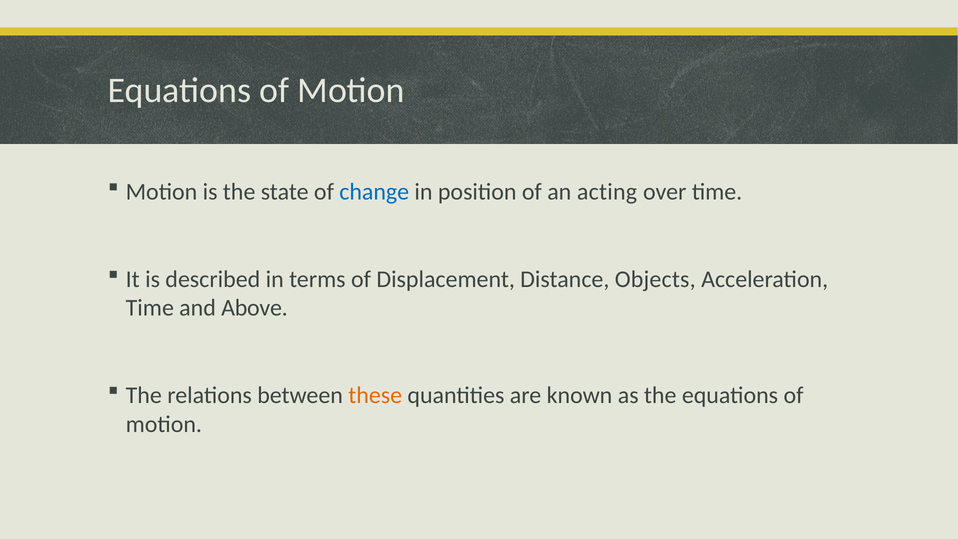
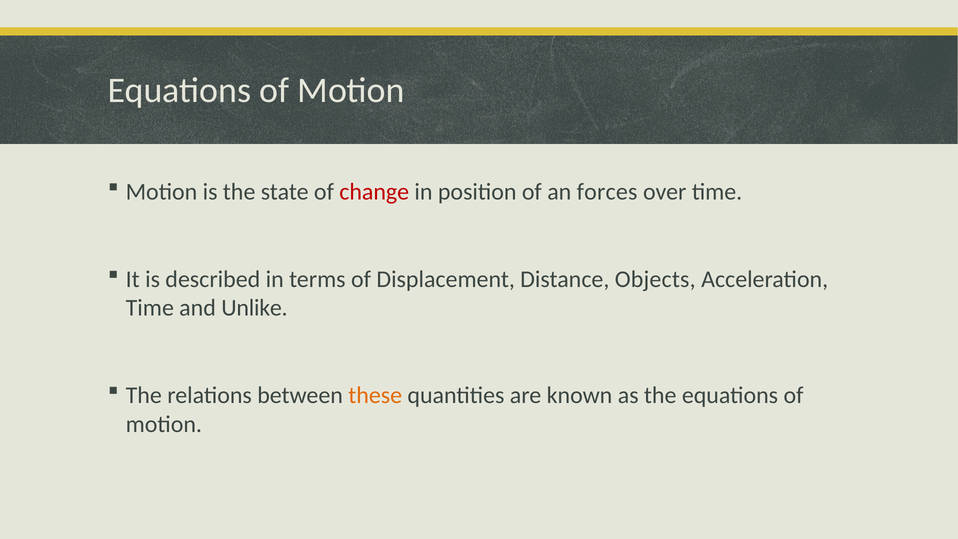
change colour: blue -> red (374, 192)
acting: acting -> forces (607, 192)
Above: Above -> Unlike (254, 308)
